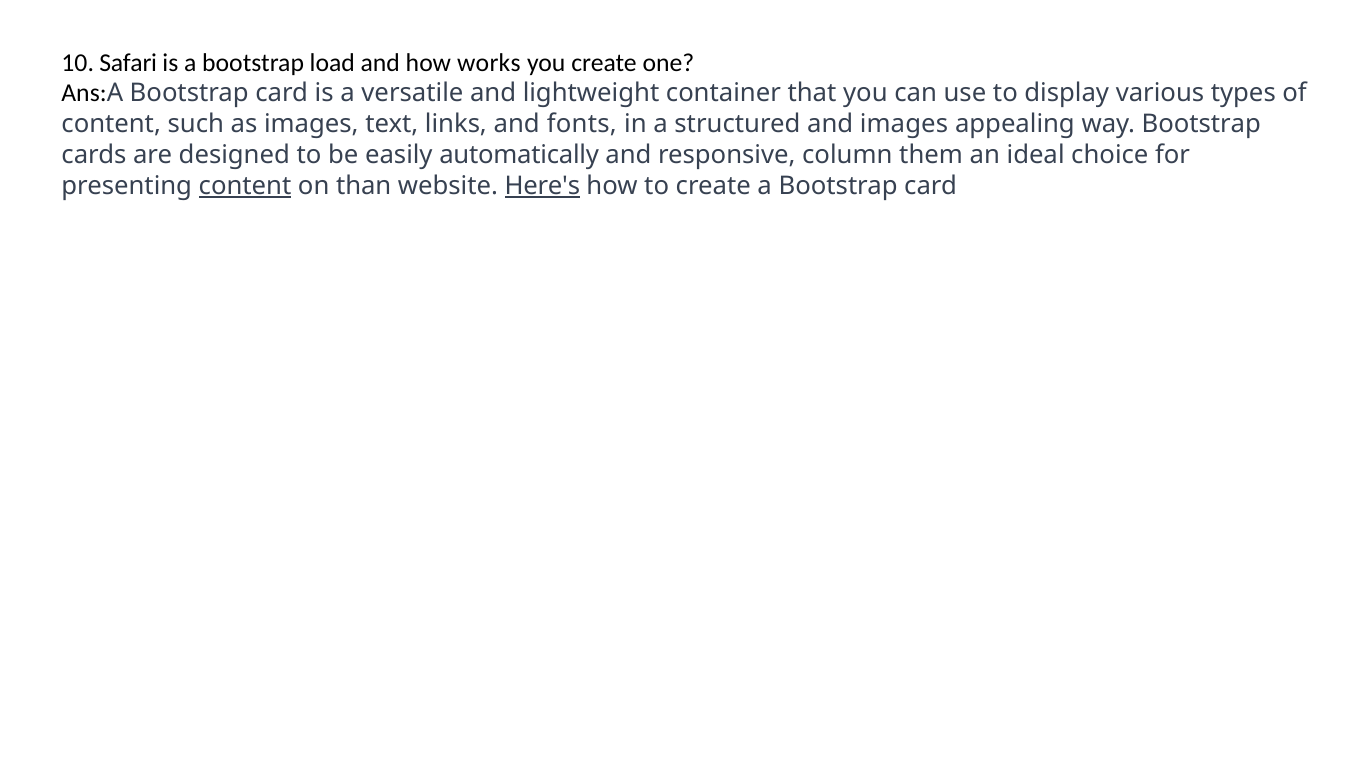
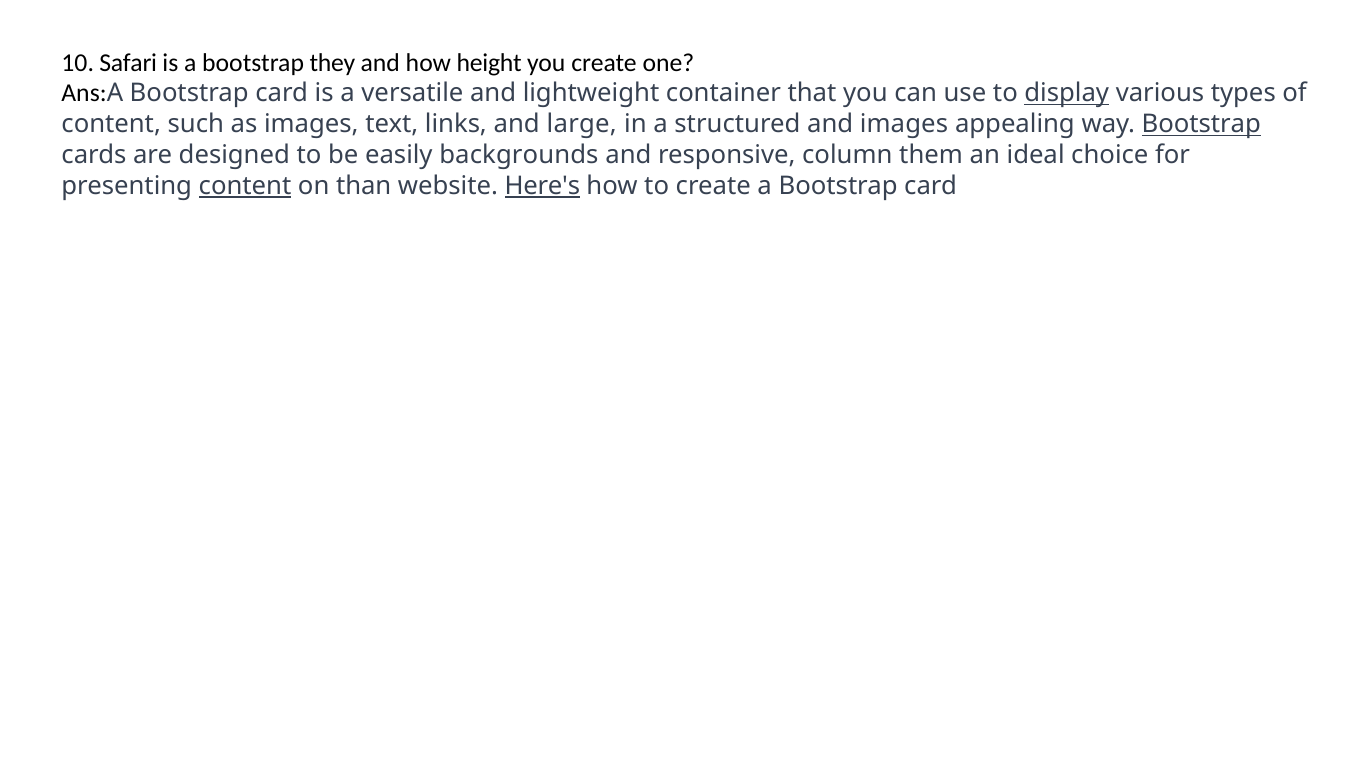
load: load -> they (332, 63)
works: works -> height (489, 63)
display underline: none -> present (1067, 93)
fonts: fonts -> large (582, 124)
Bootstrap underline: none -> present (1201, 124)
automatically: automatically -> backgrounds (519, 155)
